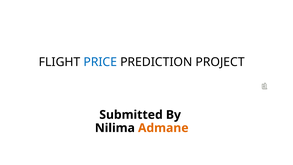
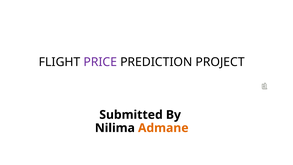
PRICE colour: blue -> purple (100, 62)
